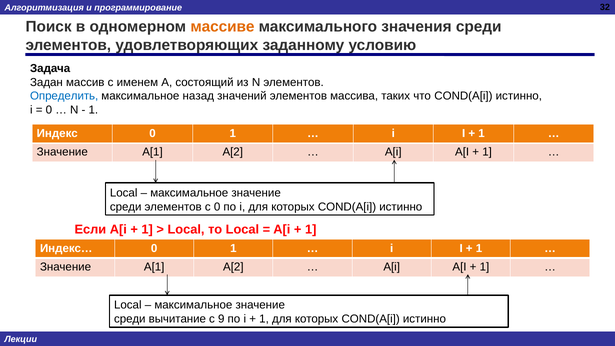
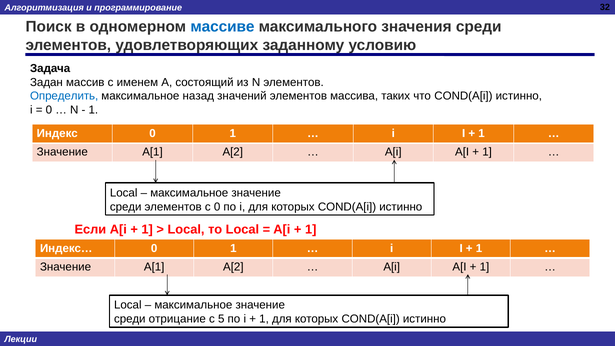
массиве colour: orange -> blue (222, 27)
вычитание: вычитание -> отрицание (177, 319)
9: 9 -> 5 (221, 319)
